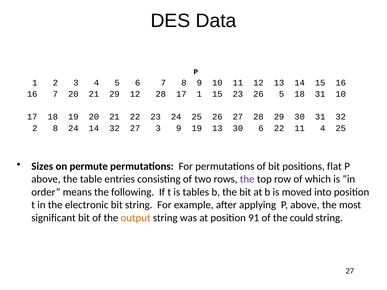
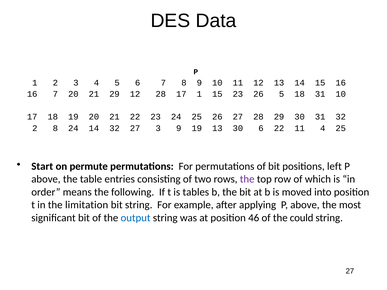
Sizes: Sizes -> Start (42, 166)
flat: flat -> left (334, 166)
electronic: electronic -> limitation (87, 205)
output colour: orange -> blue (136, 218)
91: 91 -> 46 (254, 218)
